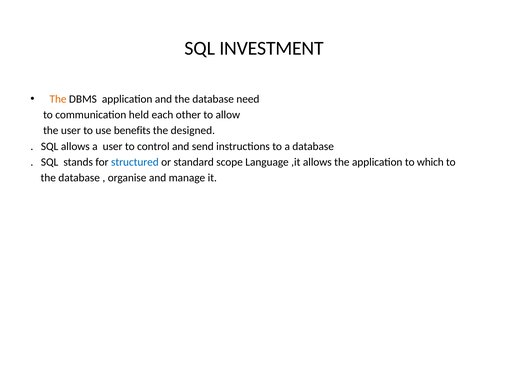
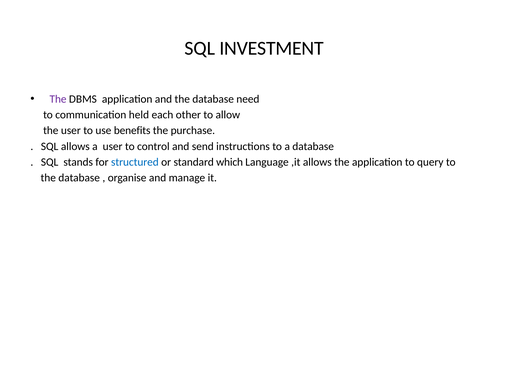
The colour: orange -> purple (58, 99)
designed: designed -> purchase (193, 131)
scope: scope -> which (230, 162)
which: which -> query (430, 162)
